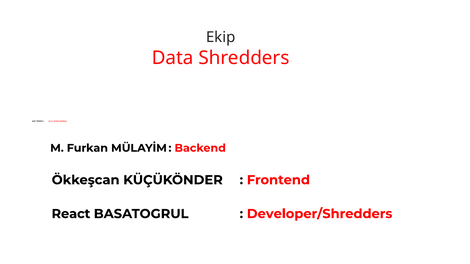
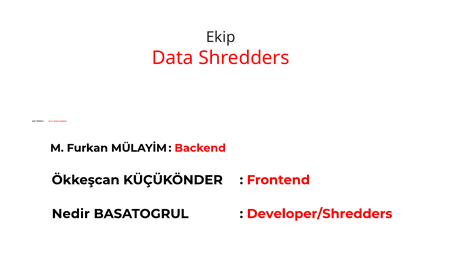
React: React -> Nedir (71, 214)
